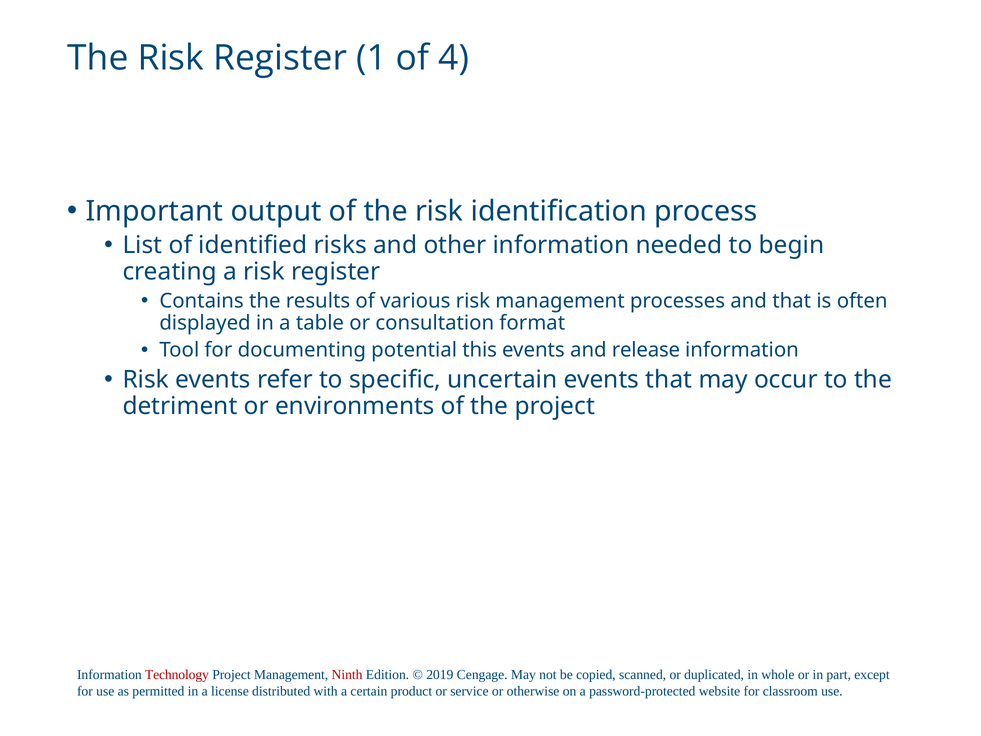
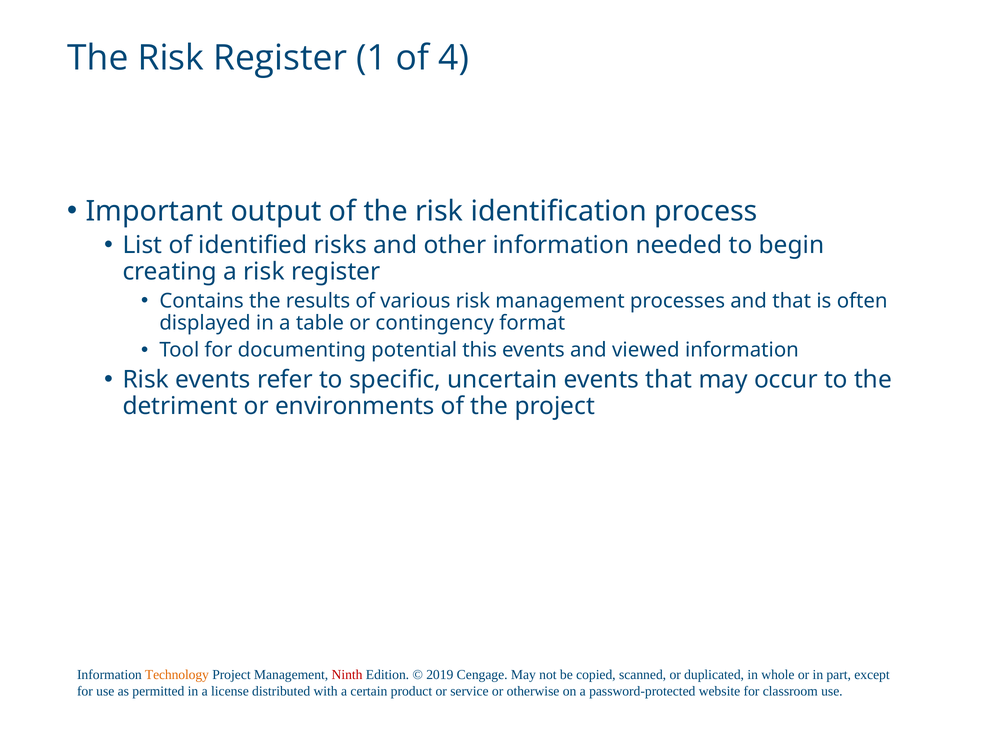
consultation: consultation -> contingency (435, 323)
release: release -> viewed (646, 350)
Technology colour: red -> orange (177, 674)
